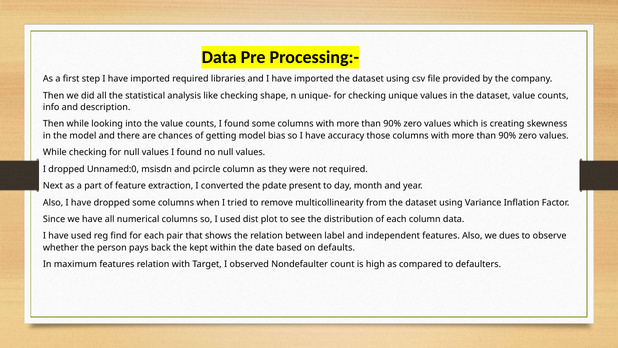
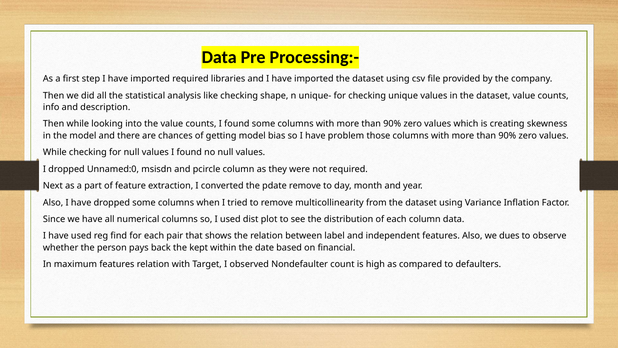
accuracy: accuracy -> problem (346, 135)
pdate present: present -> remove (305, 186)
defaults: defaults -> financial (336, 247)
